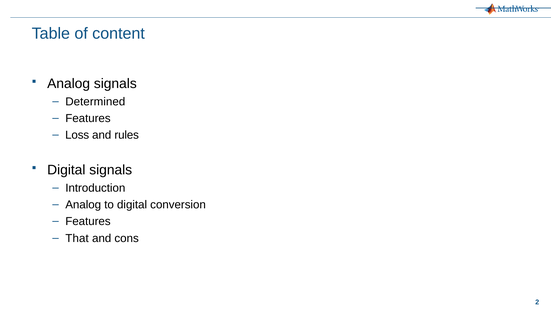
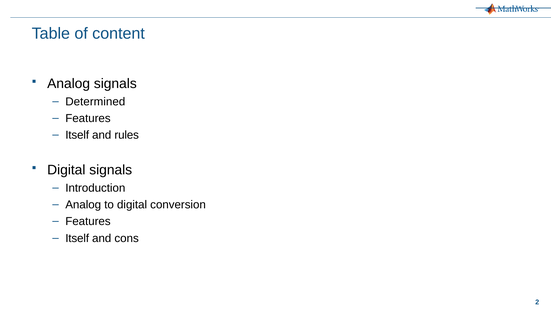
Loss: Loss -> Itself (77, 135)
That: That -> Itself (77, 238)
